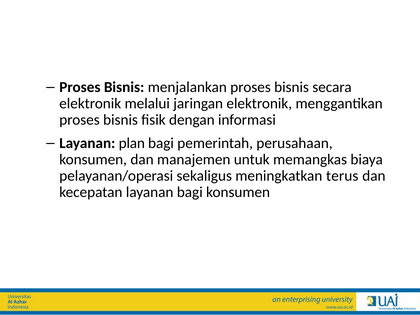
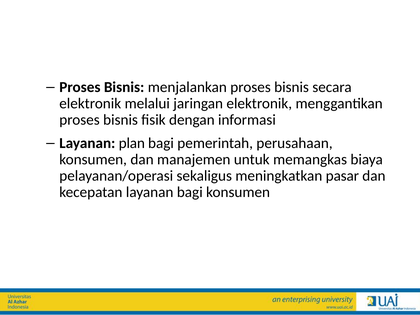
terus: terus -> pasar (342, 176)
